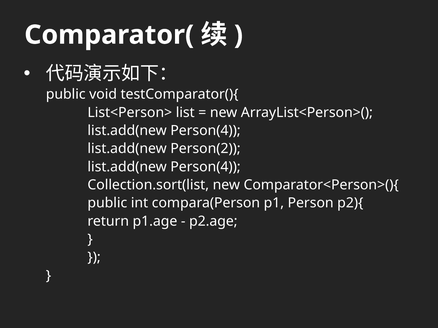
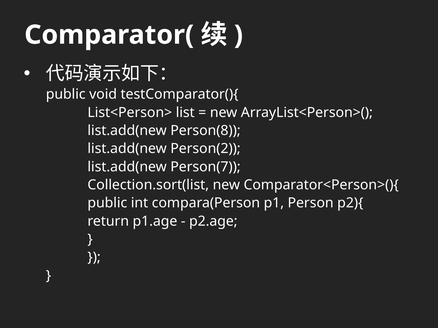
Person(4: Person(4 -> Person(8 (206, 131)
Person(4: Person(4 -> Person(7 (206, 167)
